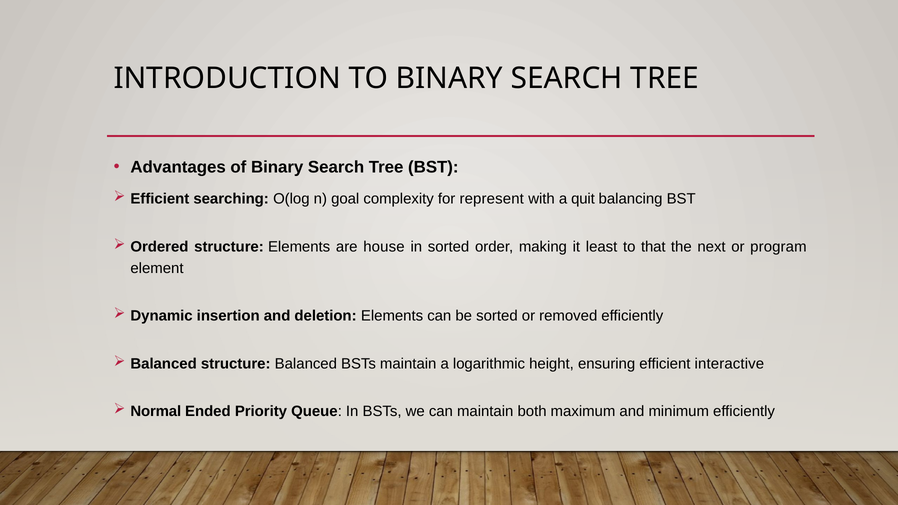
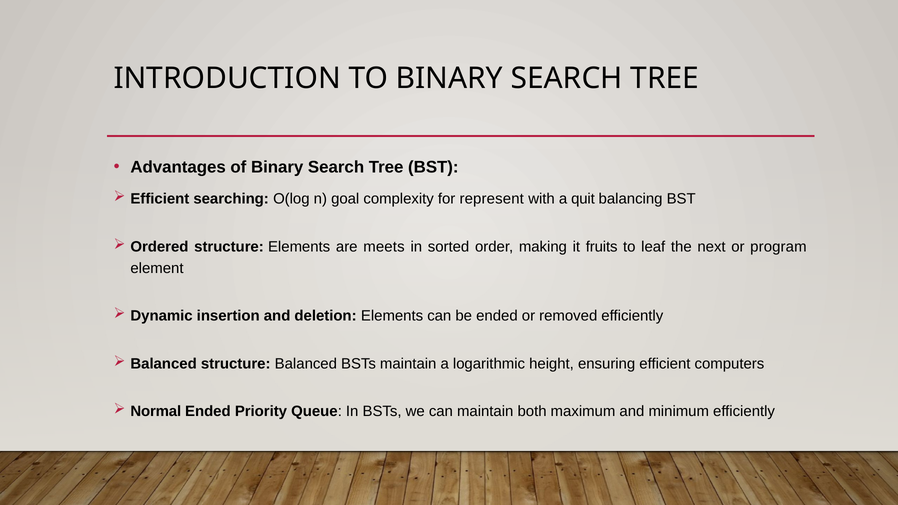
house: house -> meets (384, 247)
least: least -> fruits (602, 247)
that: that -> leaf (653, 247)
be sorted: sorted -> ended (497, 316)
interactive: interactive -> computers (729, 364)
